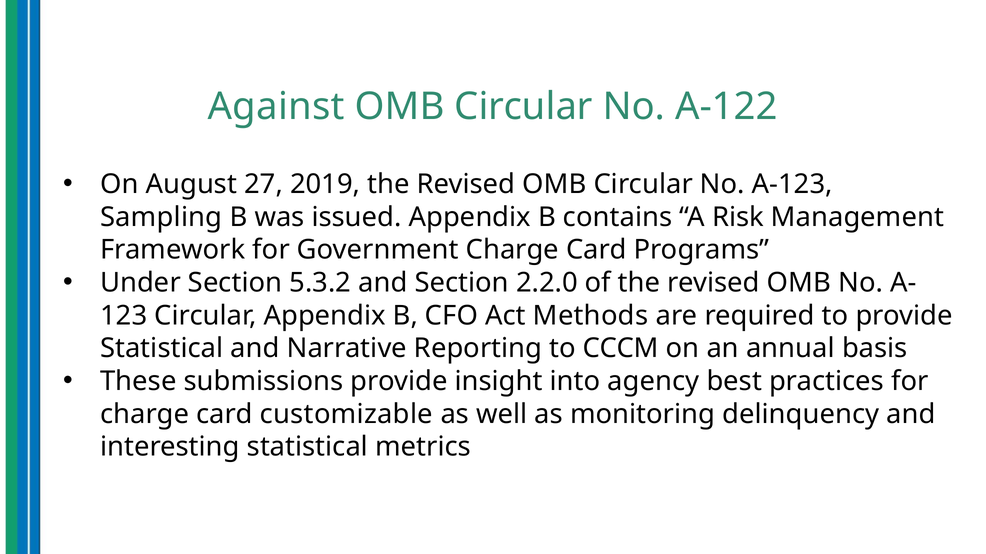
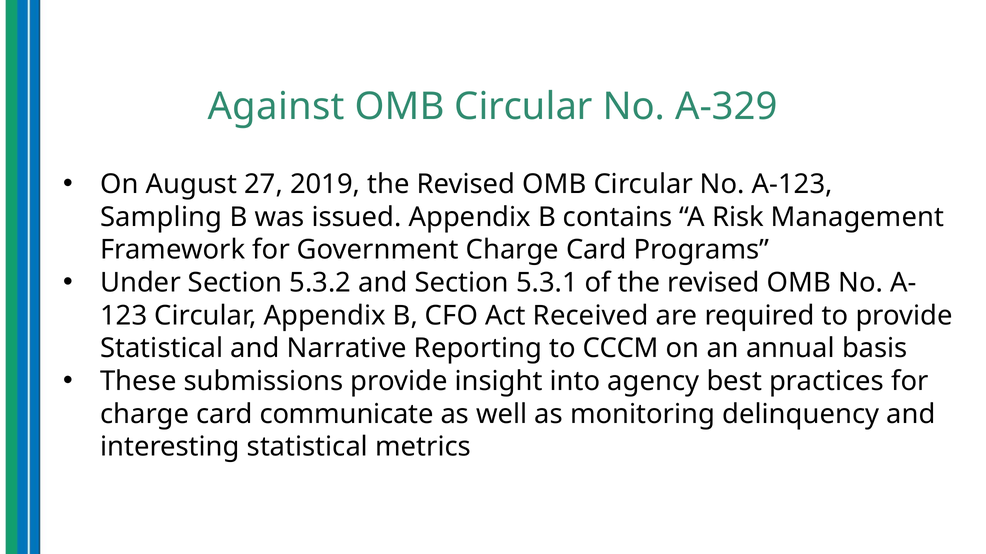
A-122: A-122 -> A-329 (726, 107)
2.2.0: 2.2.0 -> 5.3.1 (547, 283)
Methods: Methods -> Received (591, 316)
customizable: customizable -> communicate (347, 415)
